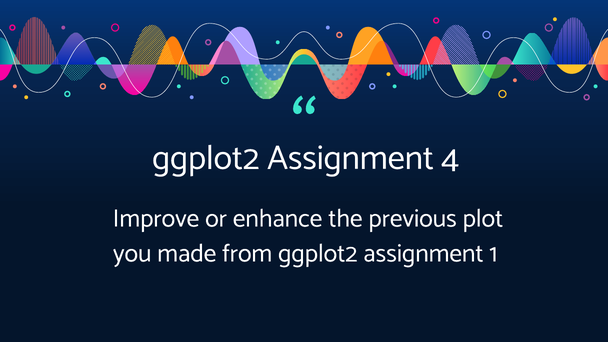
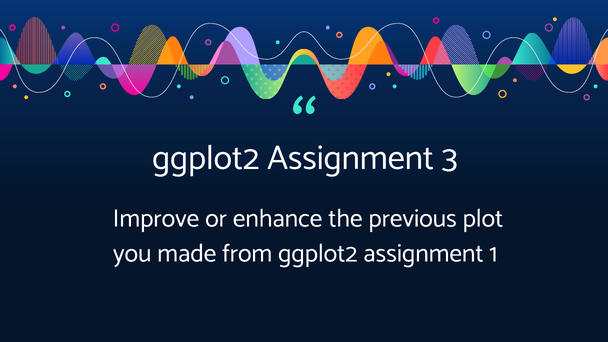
4: 4 -> 3 (450, 158)
